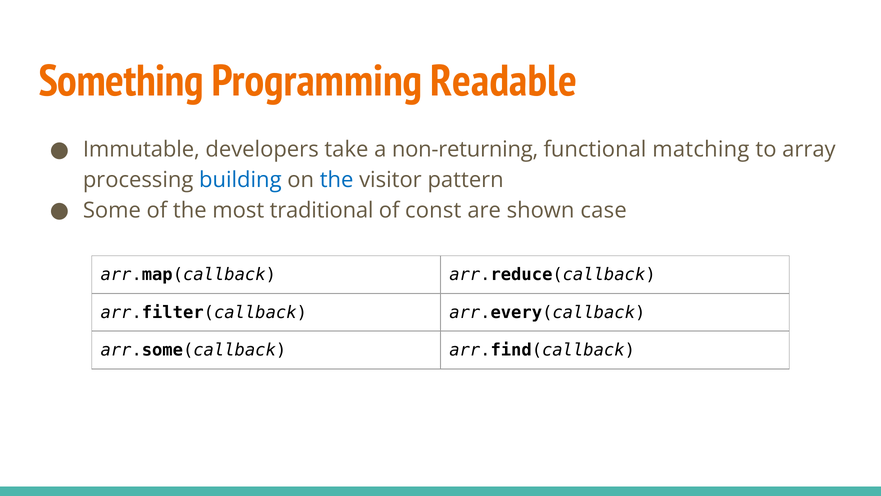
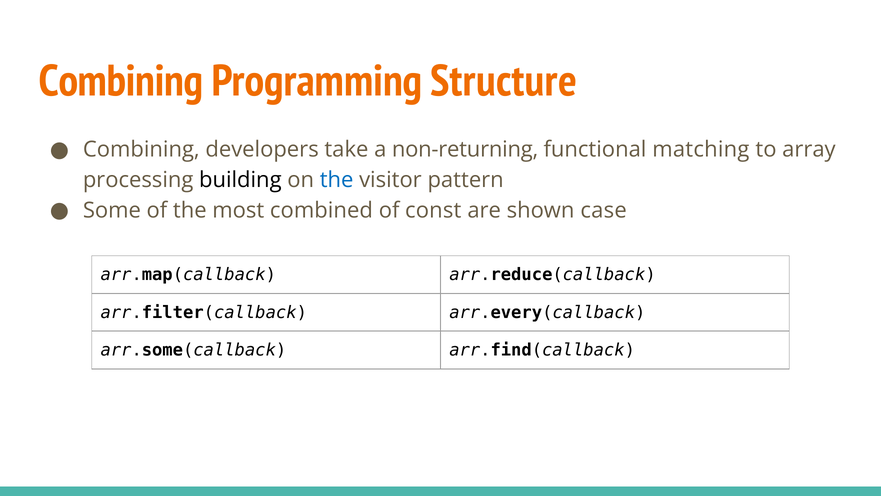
Something: Something -> Combining (121, 81)
Readable: Readable -> Structure (504, 81)
Immutable: Immutable -> Combining (141, 150)
building colour: blue -> black (240, 180)
traditional: traditional -> combined (321, 210)
